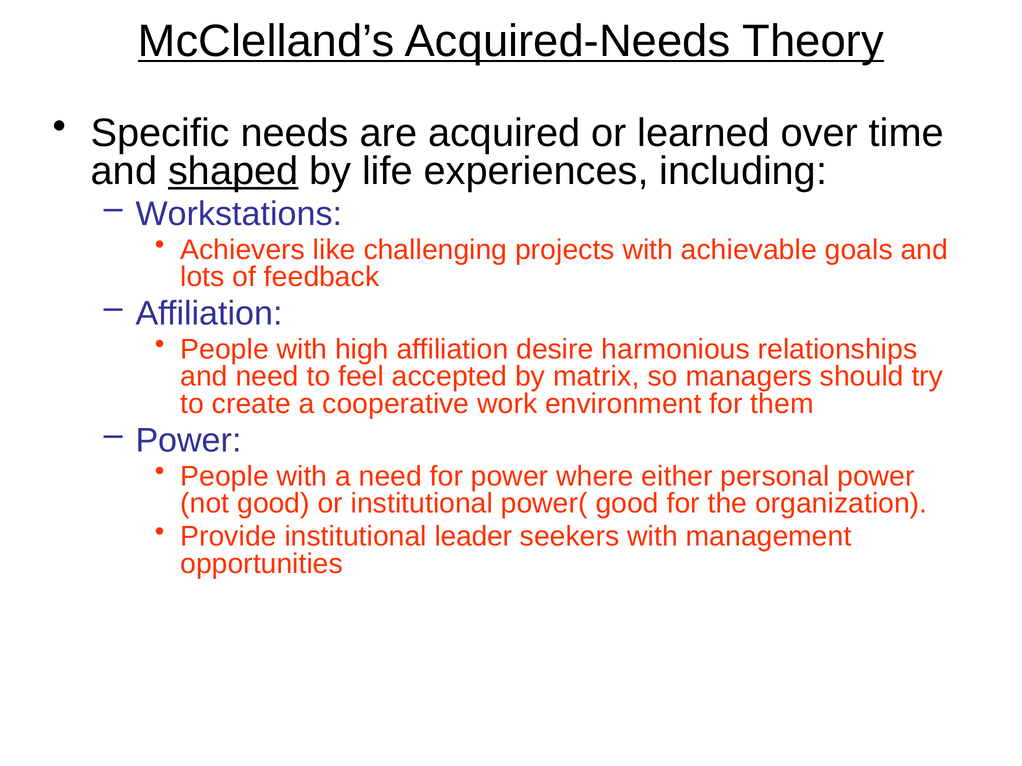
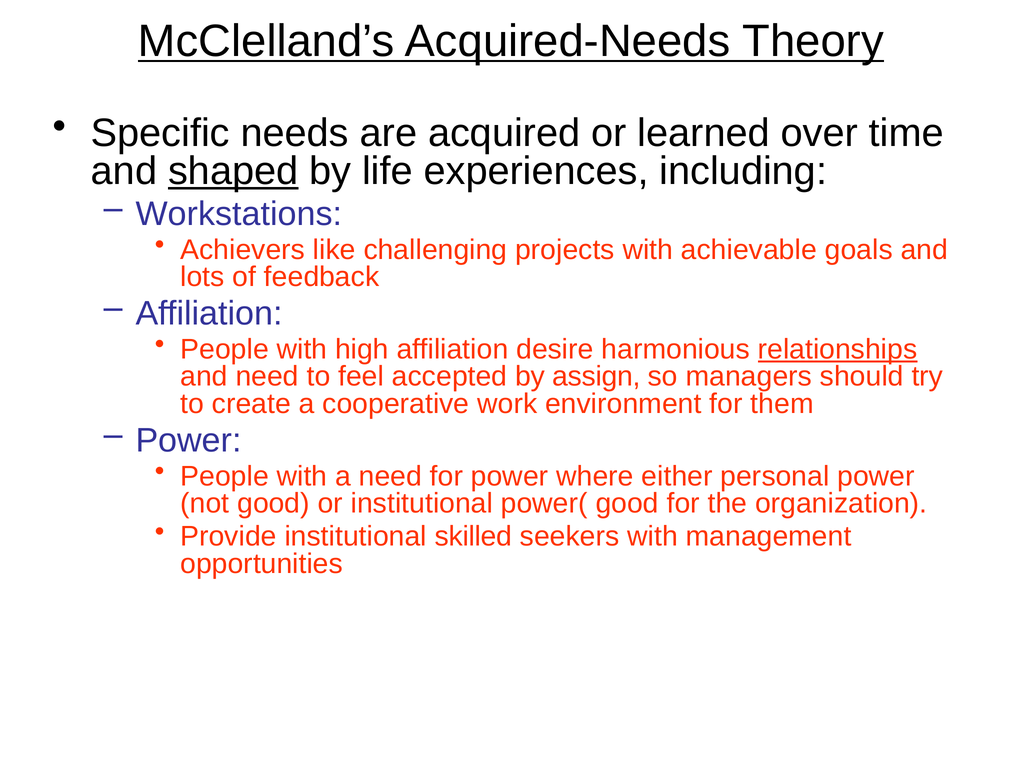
relationships underline: none -> present (838, 350)
matrix: matrix -> assign (597, 377)
leader: leader -> skilled (473, 537)
